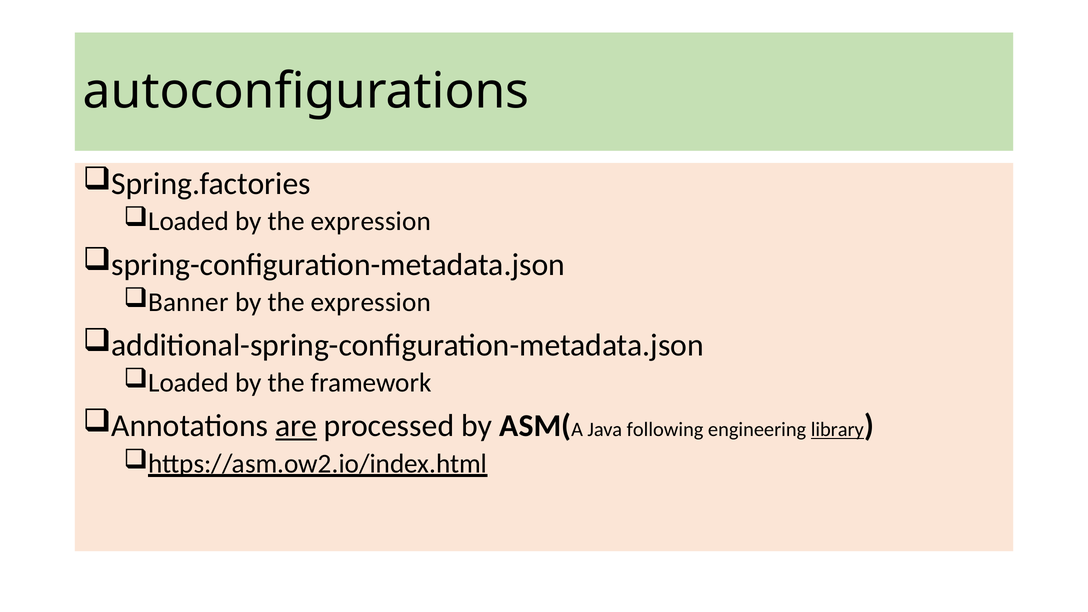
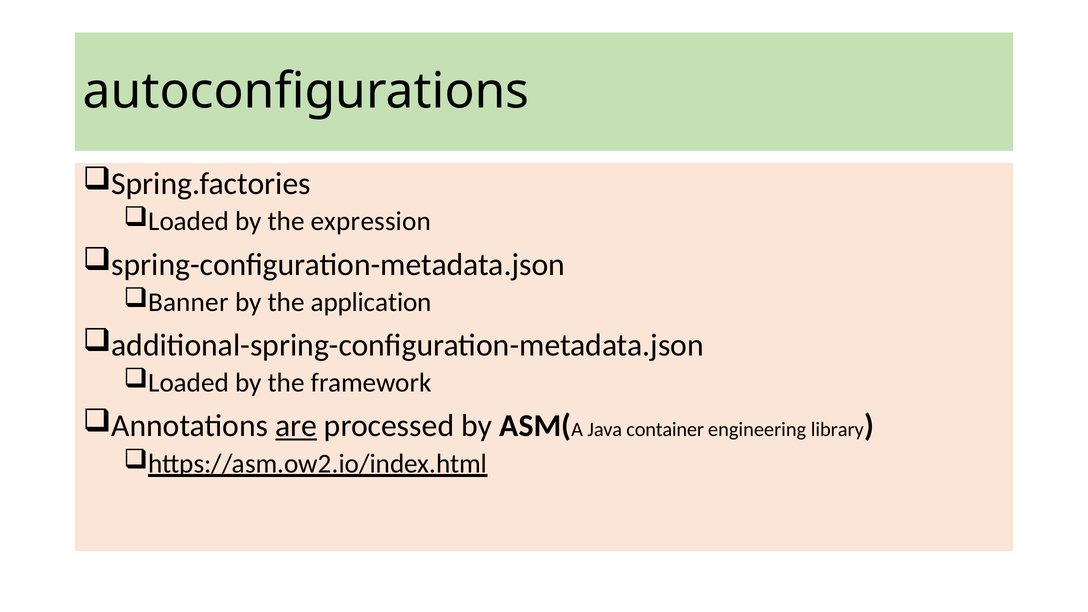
expression: expression -> application (371, 302)
following: following -> container (665, 430)
library underline: present -> none (837, 430)
